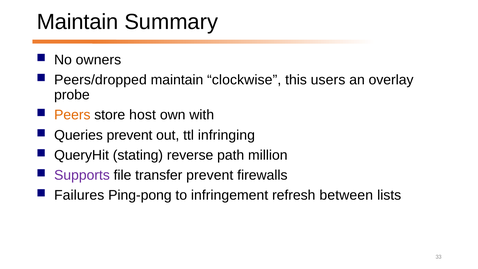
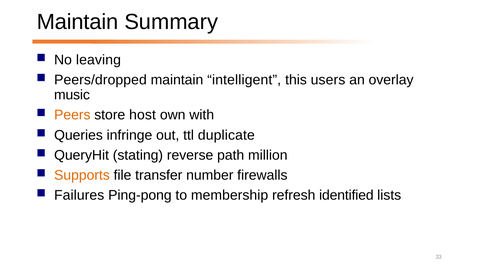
owners: owners -> leaving (98, 60)
clockwise: clockwise -> intelligent (244, 80)
probe: probe -> music (72, 95)
Queries prevent: prevent -> infringe (129, 135)
infringing: infringing -> duplicate (226, 135)
Supports colour: purple -> orange (82, 175)
transfer prevent: prevent -> number (210, 175)
infringement: infringement -> membership (230, 195)
between: between -> identified (346, 195)
